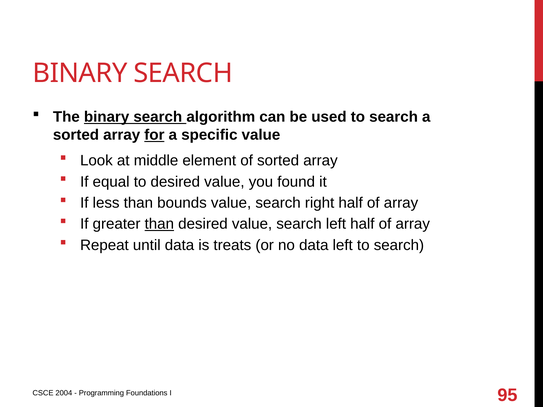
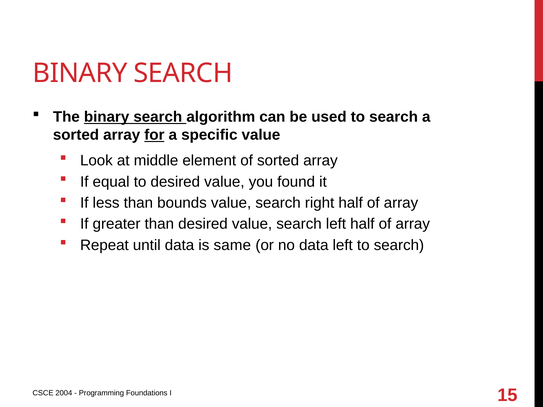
than underline: present -> none (159, 224)
treats: treats -> same (232, 245)
95: 95 -> 15 (507, 395)
